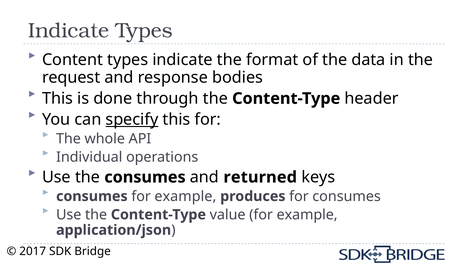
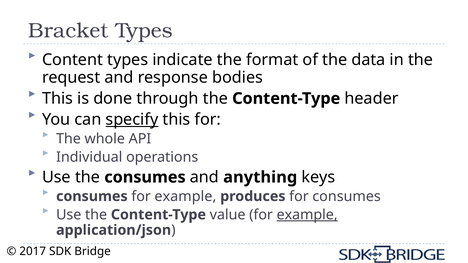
Indicate: Indicate -> Bracket (68, 31)
returned: returned -> anything (260, 177)
example underline: none -> present (307, 215)
